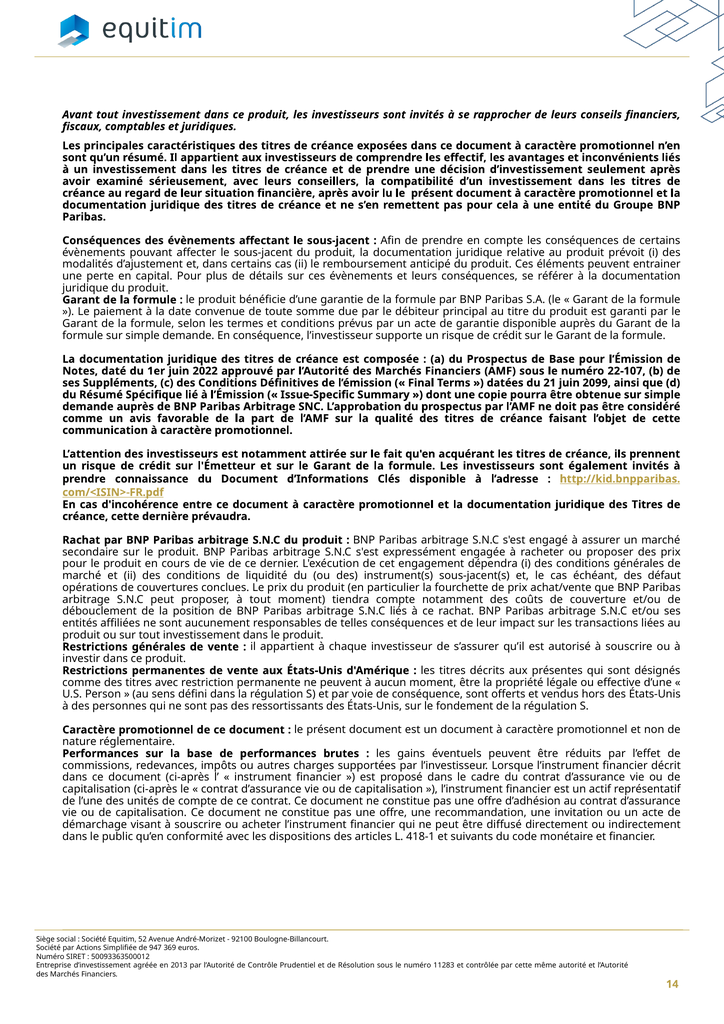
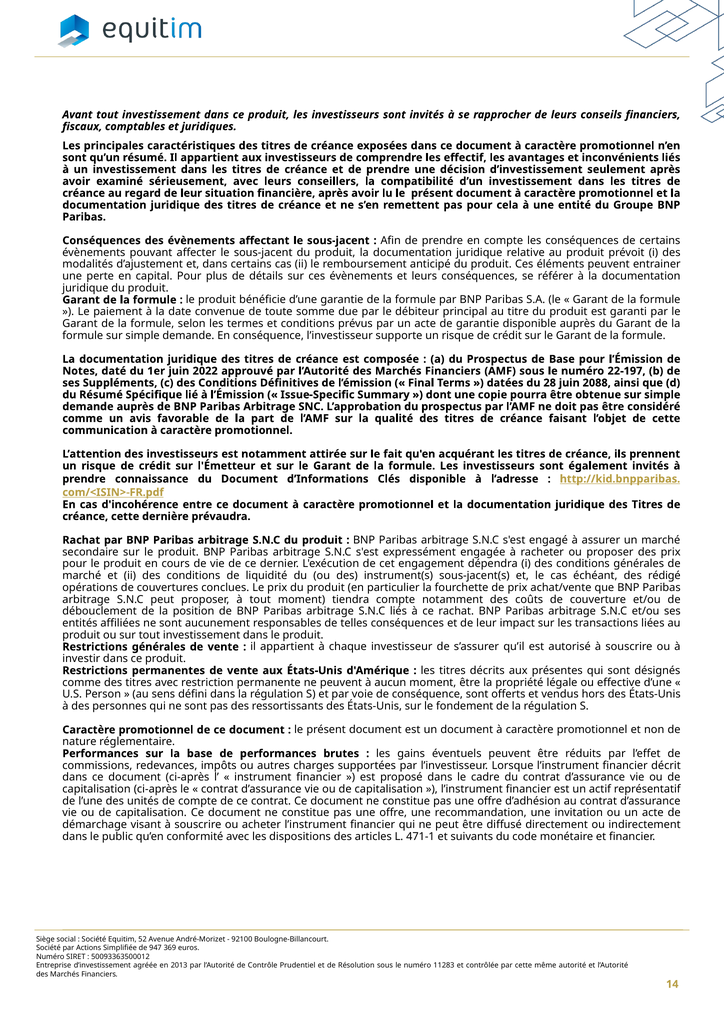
22-107: 22-107 -> 22-197 (627, 371)
21: 21 -> 28 (550, 383)
2099: 2099 -> 2088 (597, 383)
défaut: défaut -> rédigé (664, 576)
418-1: 418-1 -> 471-1 (420, 837)
